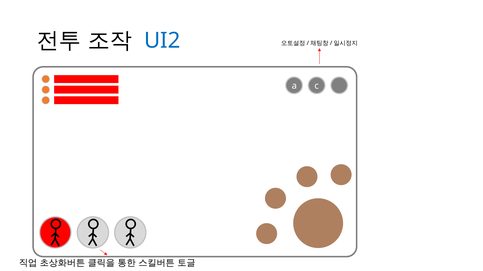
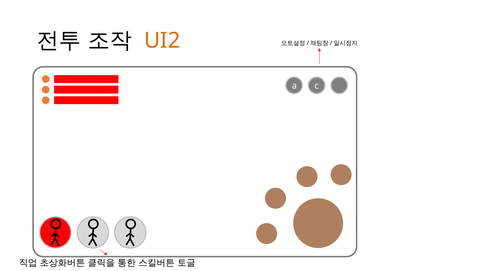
UI2 colour: blue -> orange (162, 41)
